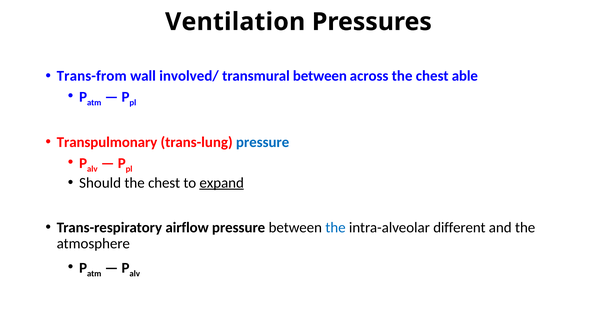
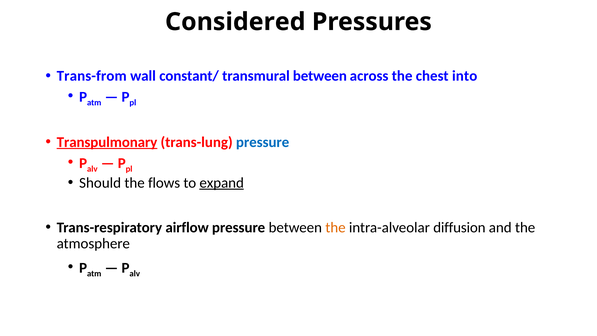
Ventilation: Ventilation -> Considered (235, 22)
involved/: involved/ -> constant/ (189, 76)
able: able -> into (465, 76)
Transpulmonary underline: none -> present (107, 142)
chest: chest -> flows (164, 183)
the colour: blue -> orange (336, 227)
different: different -> diffusion (459, 227)
